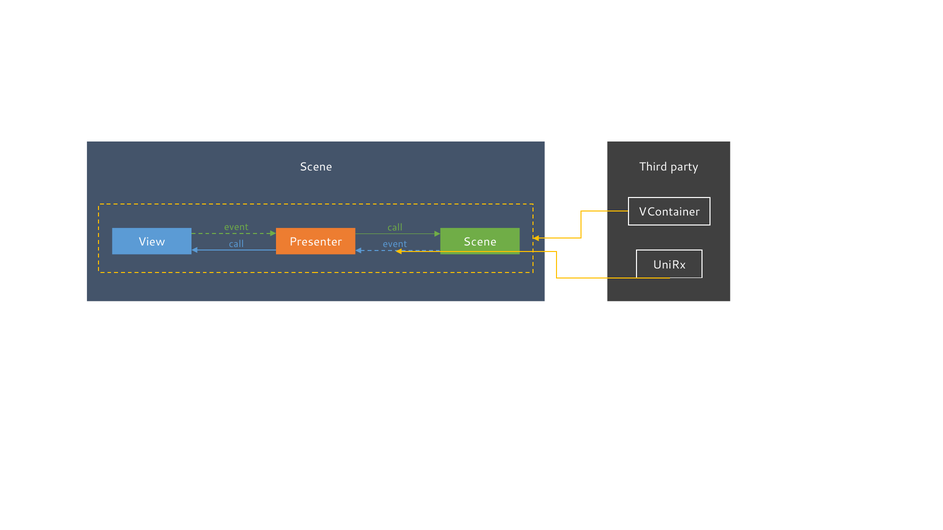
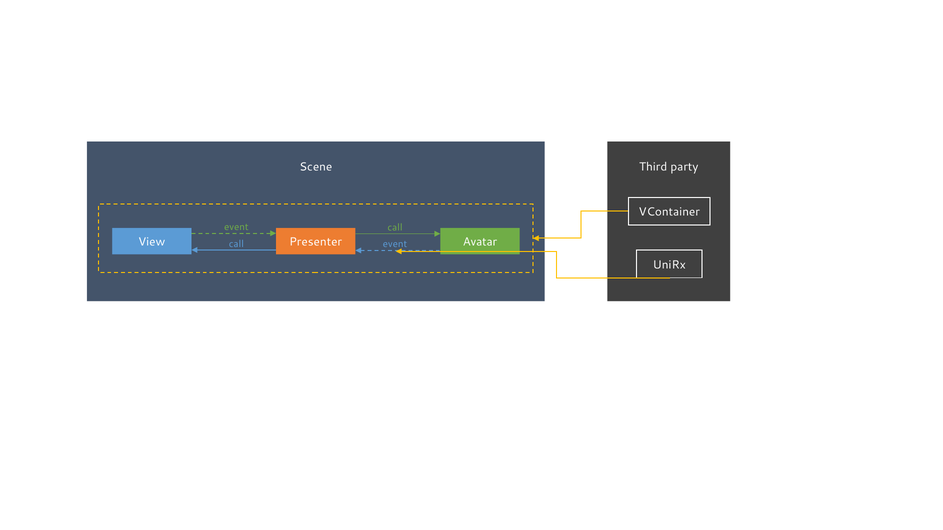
View Scene: Scene -> Avatar (480, 242)
